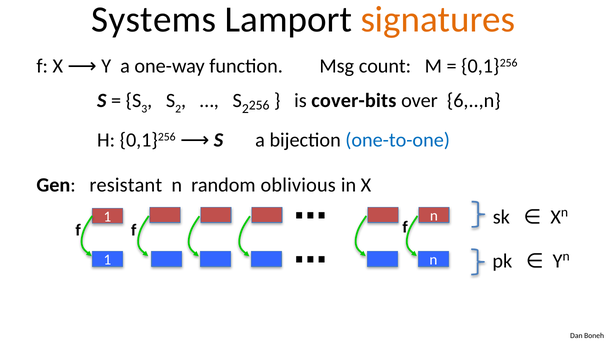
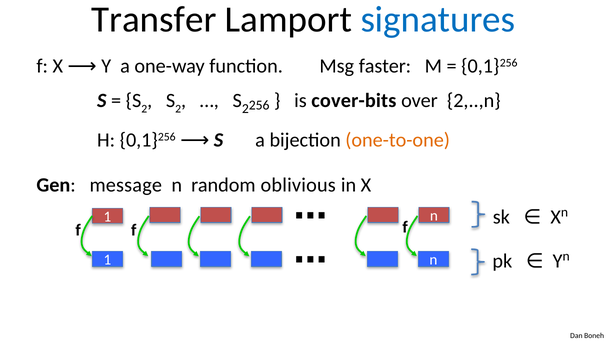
Systems: Systems -> Transfer (154, 20)
signatures colour: orange -> blue (438, 20)
count: count -> faster (385, 66)
3: 3 -> 2 (144, 109)
6,..,n: 6,..,n -> 2,..,n (474, 101)
one-to-one colour: blue -> orange (398, 140)
resistant: resistant -> message (126, 185)
